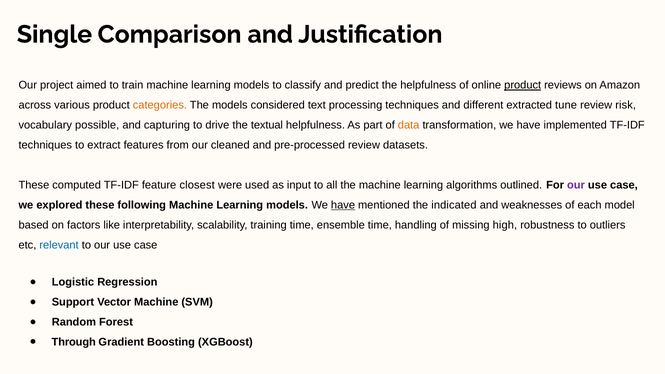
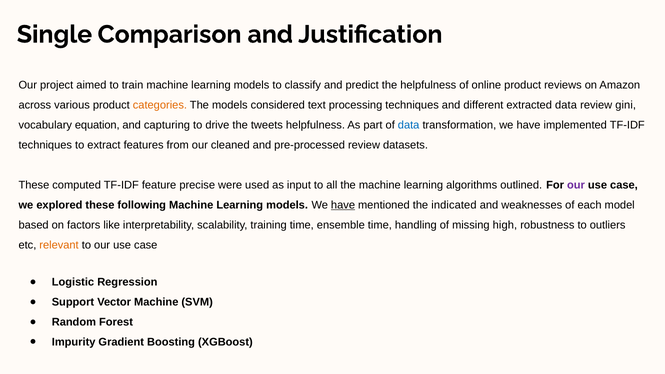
product underline: present -> none (523, 85)
extracted tune: tune -> data (566, 105)
risk: risk -> gini (626, 105)
possible: possible -> equation (97, 125)
textual: textual -> tweets (267, 125)
data colour: orange -> blue (409, 125)
closest: closest -> precise (197, 185)
relevant colour: blue -> orange (59, 245)
Through: Through -> Impurity (74, 342)
